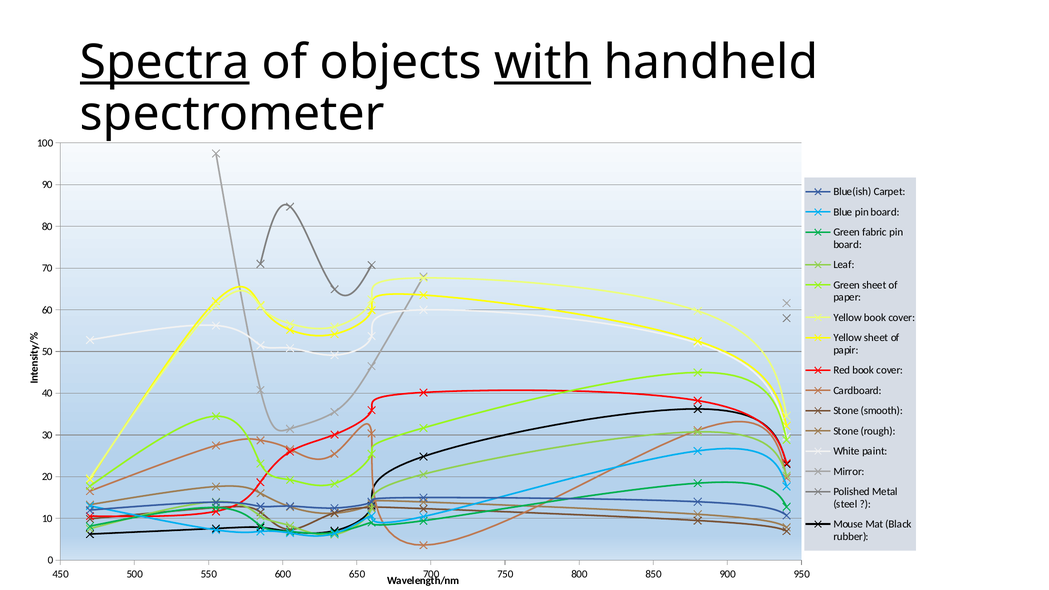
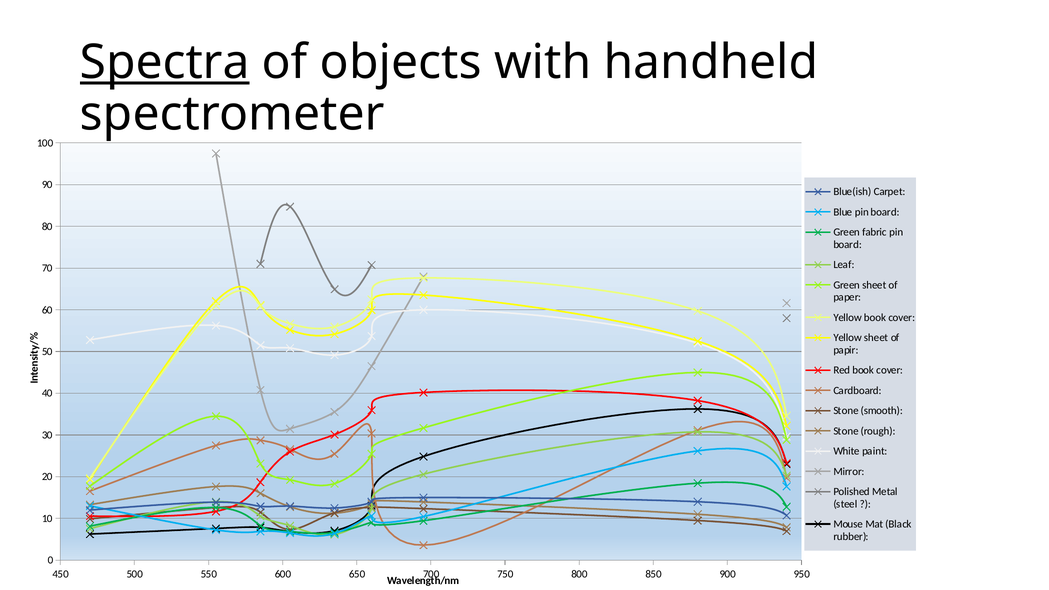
with underline: present -> none (543, 62)
